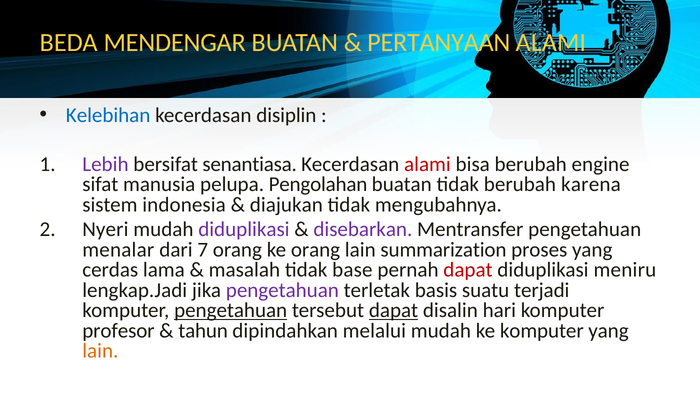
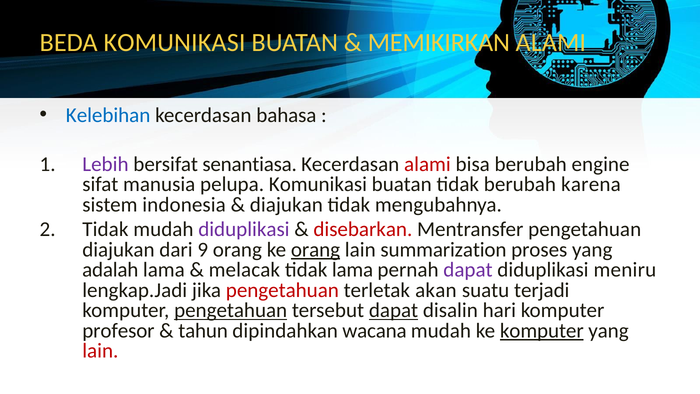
BEDA MENDENGAR: MENDENGAR -> KOMUNIKASI (175, 43)
PERTANYAAN: PERTANYAAN -> MEMIKIRKAN (439, 43)
disiplin: disiplin -> bahasa (286, 115)
pelupa Pengolahan: Pengolahan -> Komunikasi (318, 184)
Nyeri: Nyeri -> Tidak (105, 229)
disebarkan colour: purple -> red (363, 229)
menalar: menalar -> diajukan (118, 249)
7: 7 -> 9 (203, 249)
orang underline: none -> present (316, 249)
cerdas: cerdas -> adalah (110, 270)
masalah: masalah -> melacak (244, 270)
tidak base: base -> lama (353, 270)
dapat colour: red -> purple (468, 270)
pengetahuan colour: purple -> red (282, 290)
basis: basis -> akan (436, 290)
melalui: melalui -> wacana (374, 330)
komputer underline: none -> present (542, 330)
lain colour: orange -> red (100, 351)
